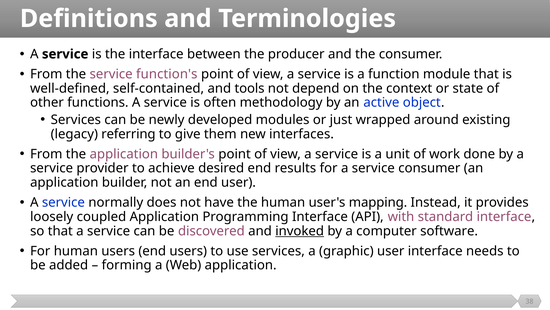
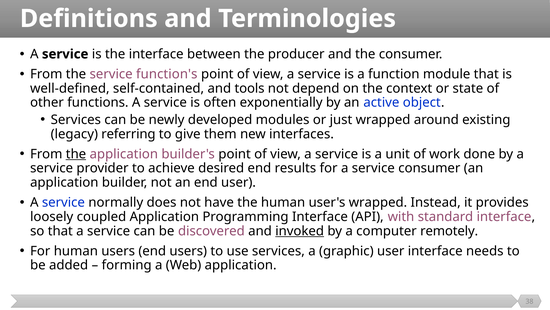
methodology: methodology -> exponentially (281, 102)
the underline: none -> present (76, 154)
user's mapping: mapping -> wrapped (378, 202)
software: software -> remotely (449, 231)
